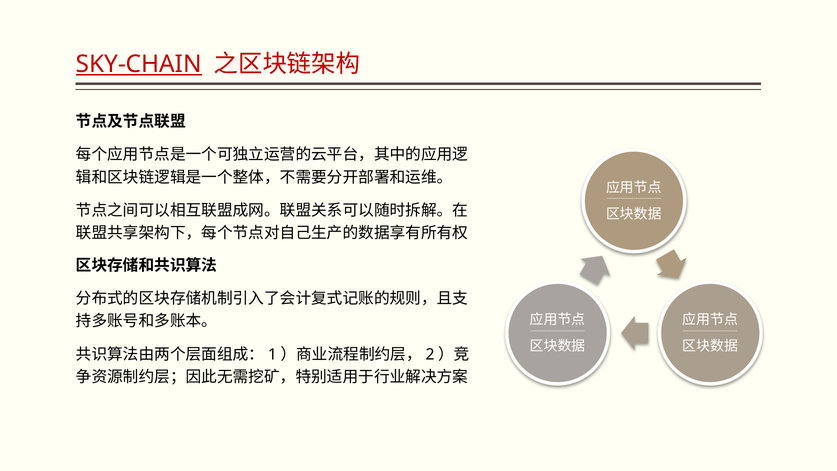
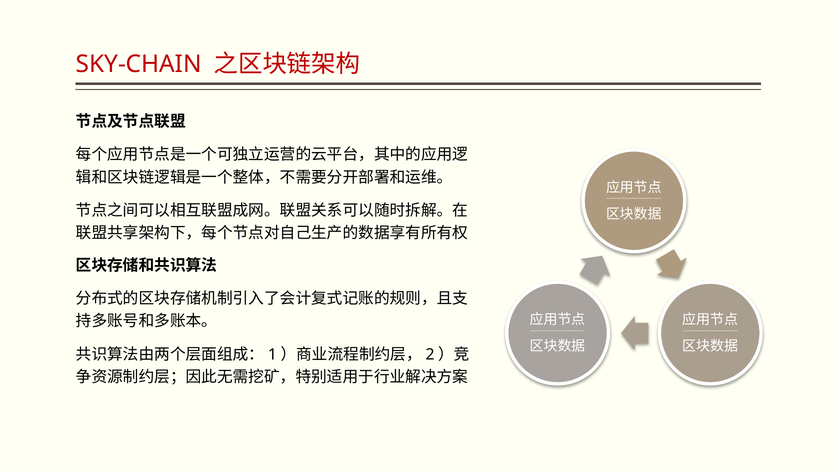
SKY-CHAIN underline: present -> none (139, 64)
